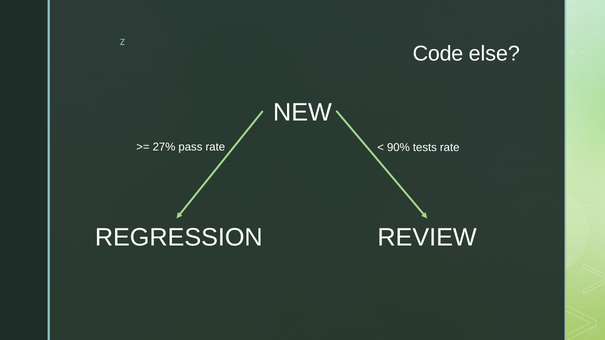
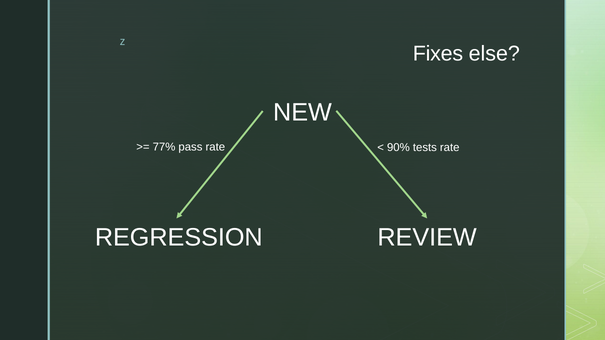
Code: Code -> Fixes (438, 54)
27%: 27% -> 77% (164, 147)
